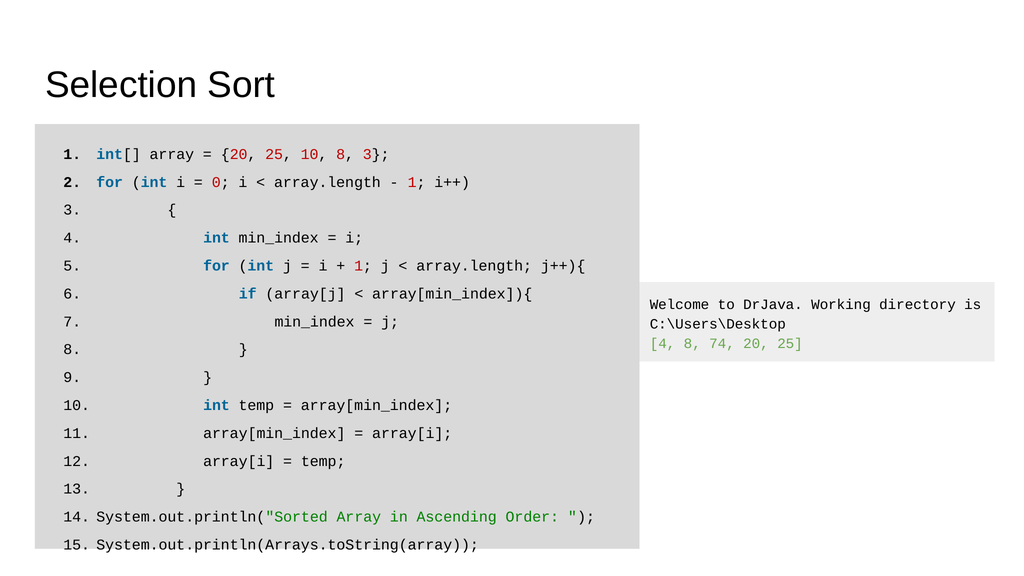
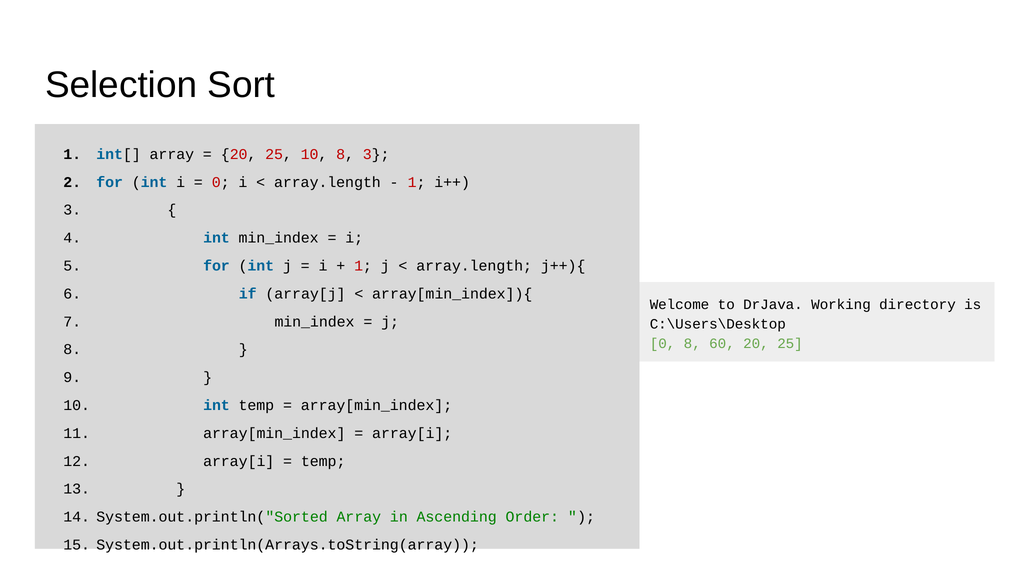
4: 4 -> 0 (663, 344)
74: 74 -> 60 (722, 344)
